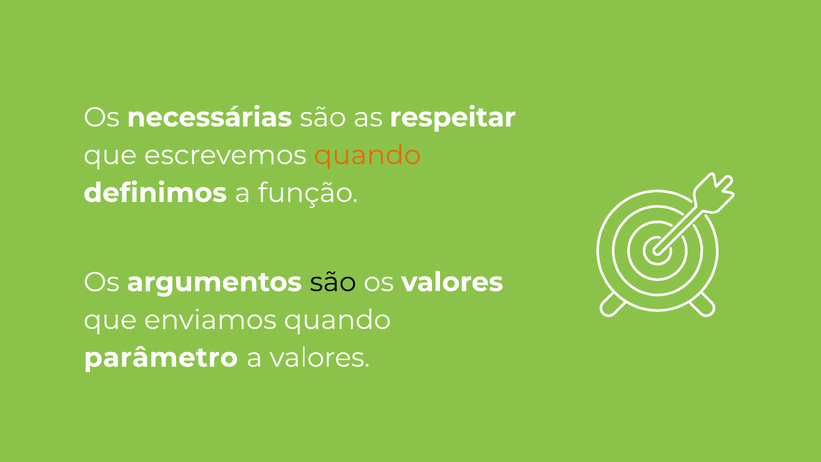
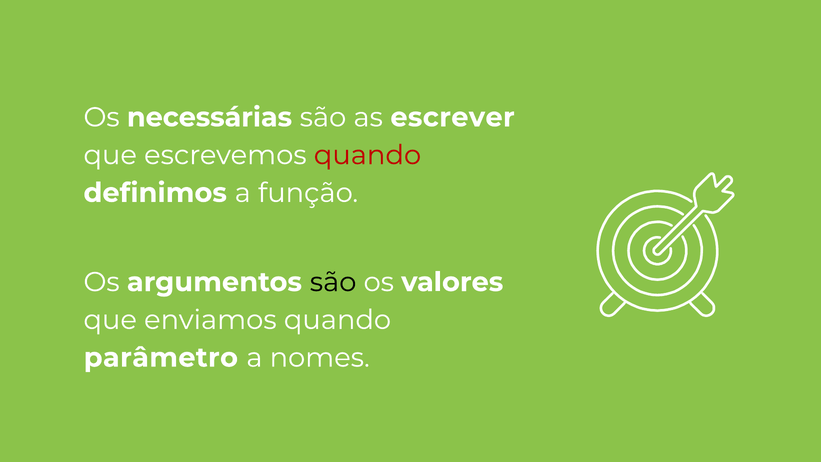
respeitar: respeitar -> escrever (453, 117)
quando colour: orange -> red (367, 155)
a valores: valores -> nomes (320, 358)
